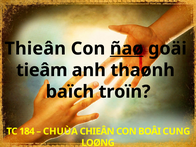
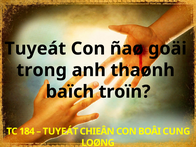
Thieân: Thieân -> Tuyeát (35, 49)
ñaø underline: present -> none (127, 49)
tieâm: tieâm -> trong (42, 70)
CHUÙA: CHUÙA -> TUYEÁT (60, 131)
